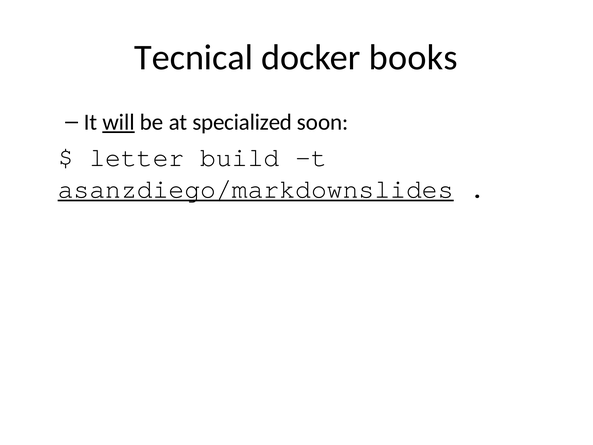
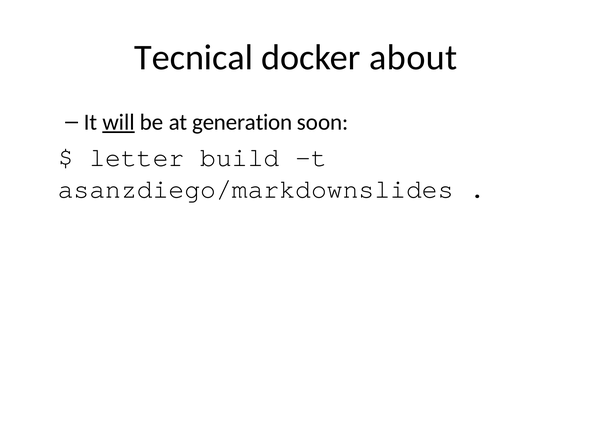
books: books -> about (413, 57)
specialized: specialized -> generation (242, 122)
asanzdiego/markdownslides underline: present -> none (256, 189)
